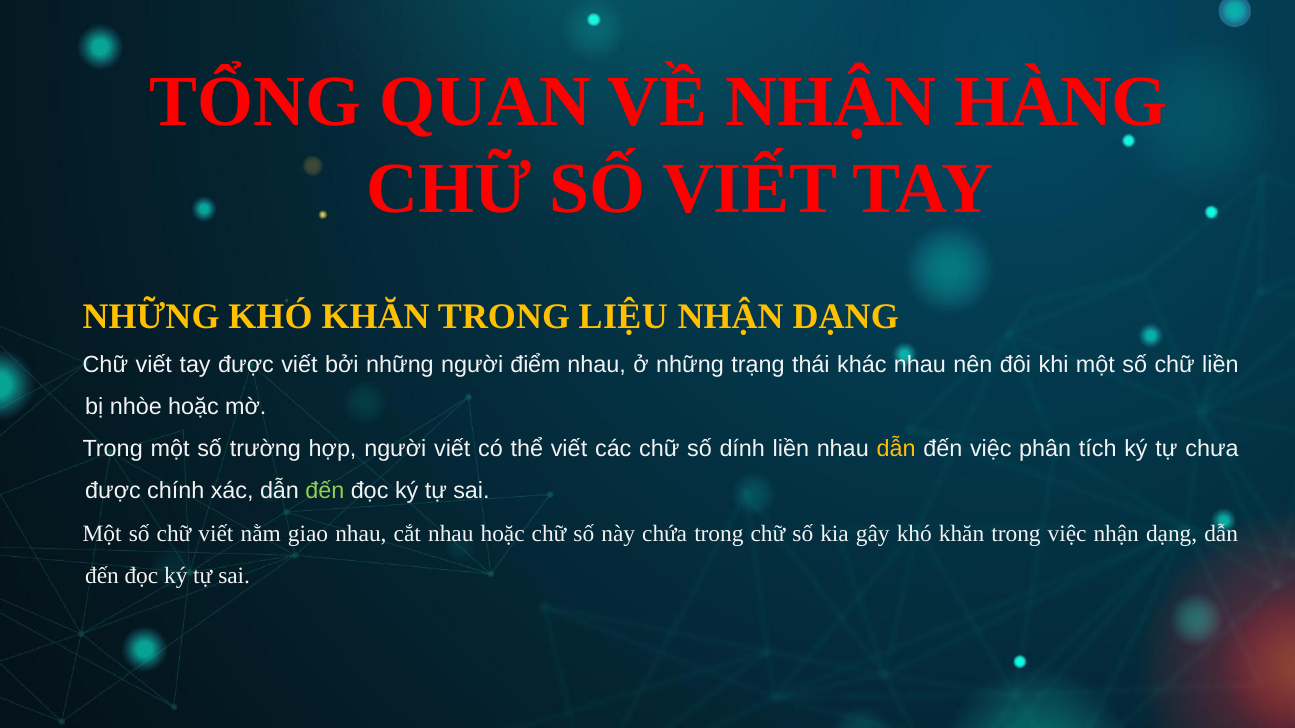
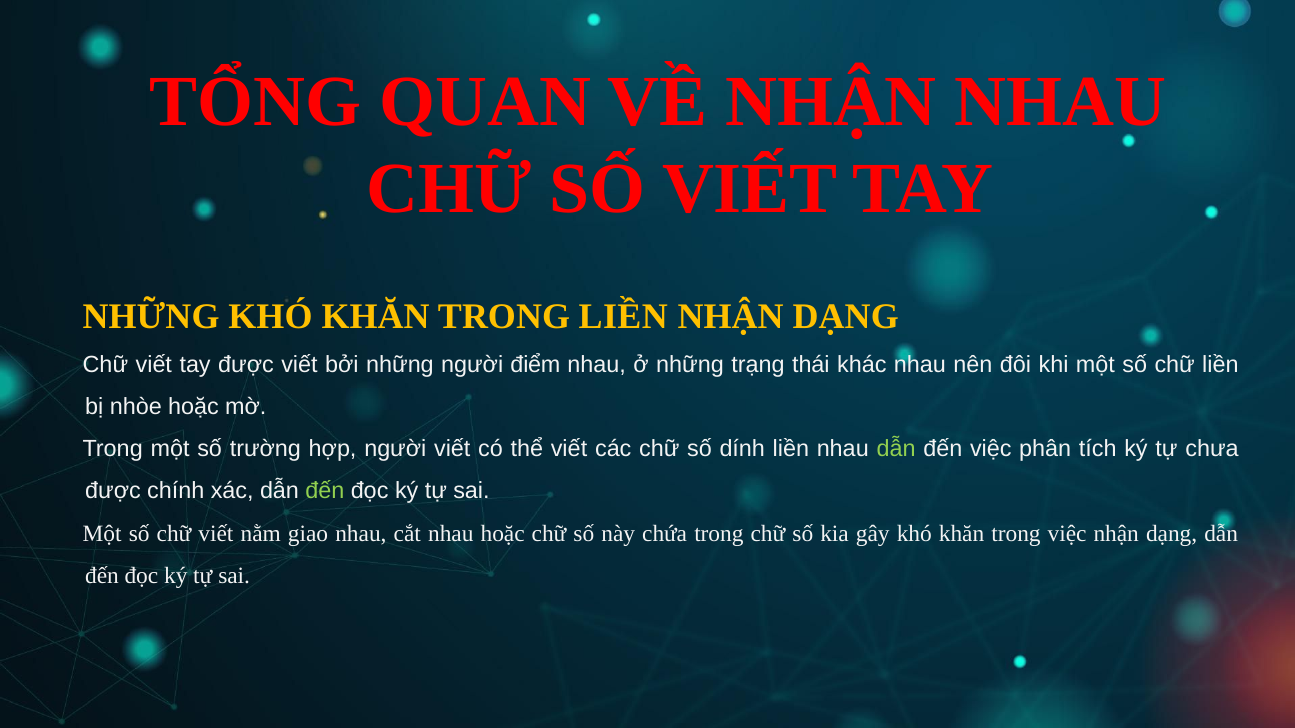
NHẬN HÀNG: HÀNG -> NHAU (1061, 102)
TRONG LIỆU: LIỆU -> LIỀN (623, 316)
dẫn colour: yellow -> light green (896, 449)
